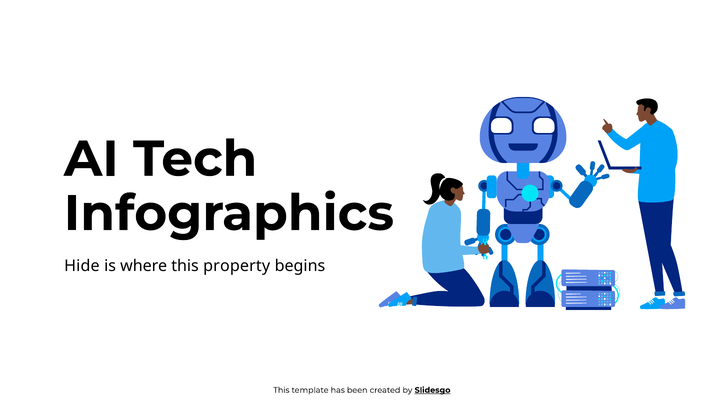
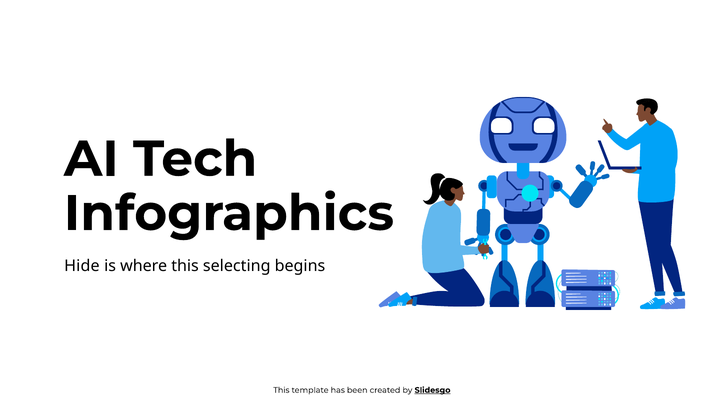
property: property -> selecting (237, 266)
